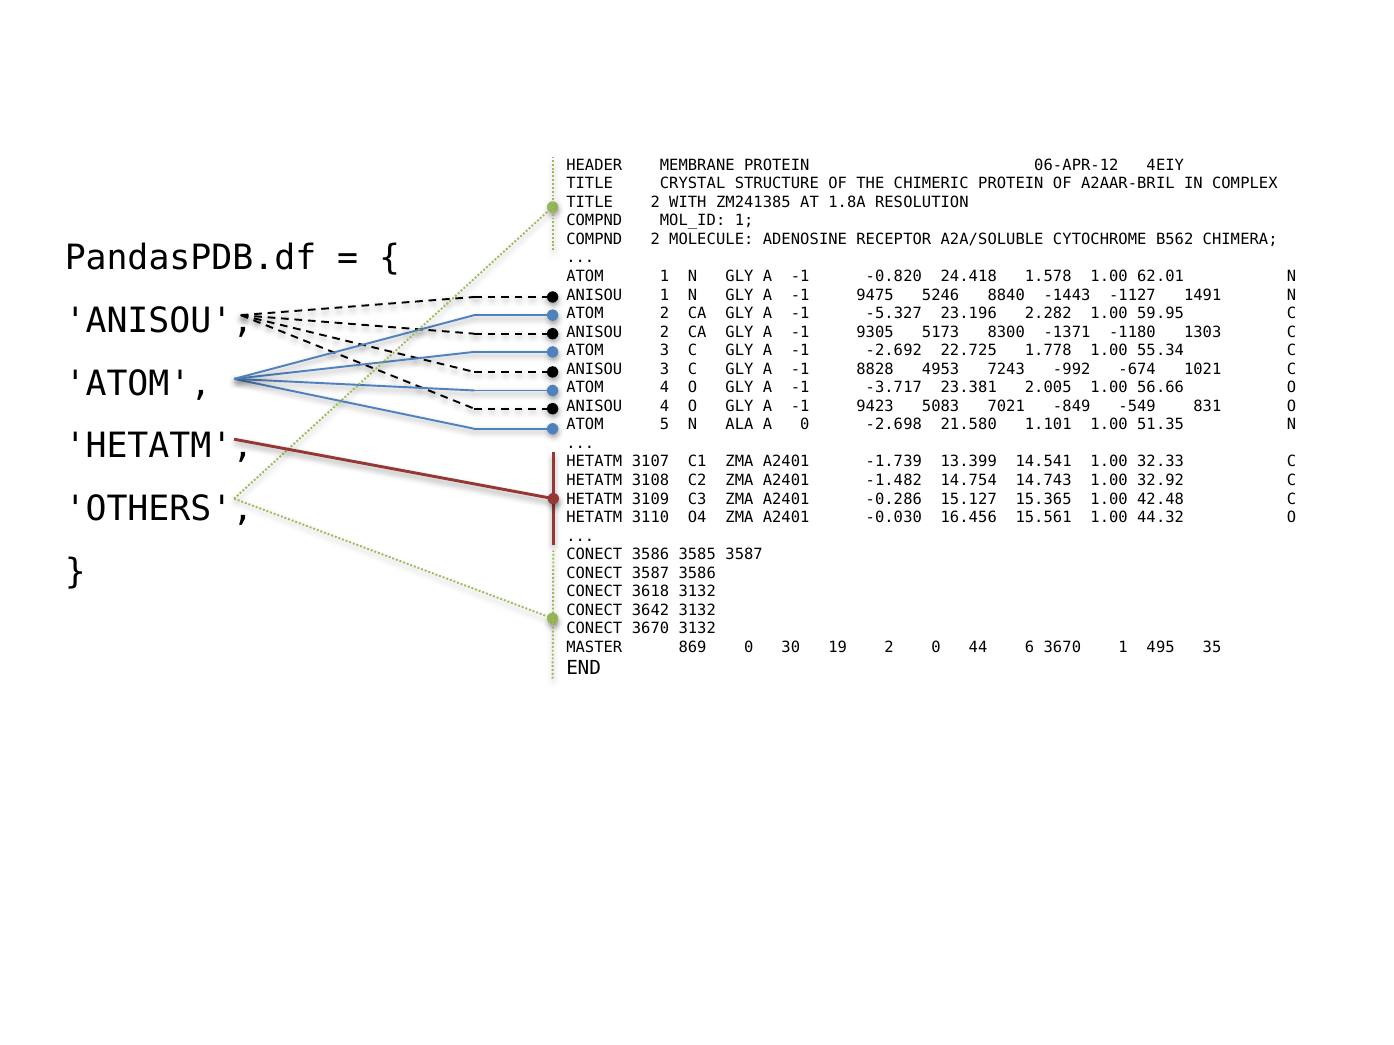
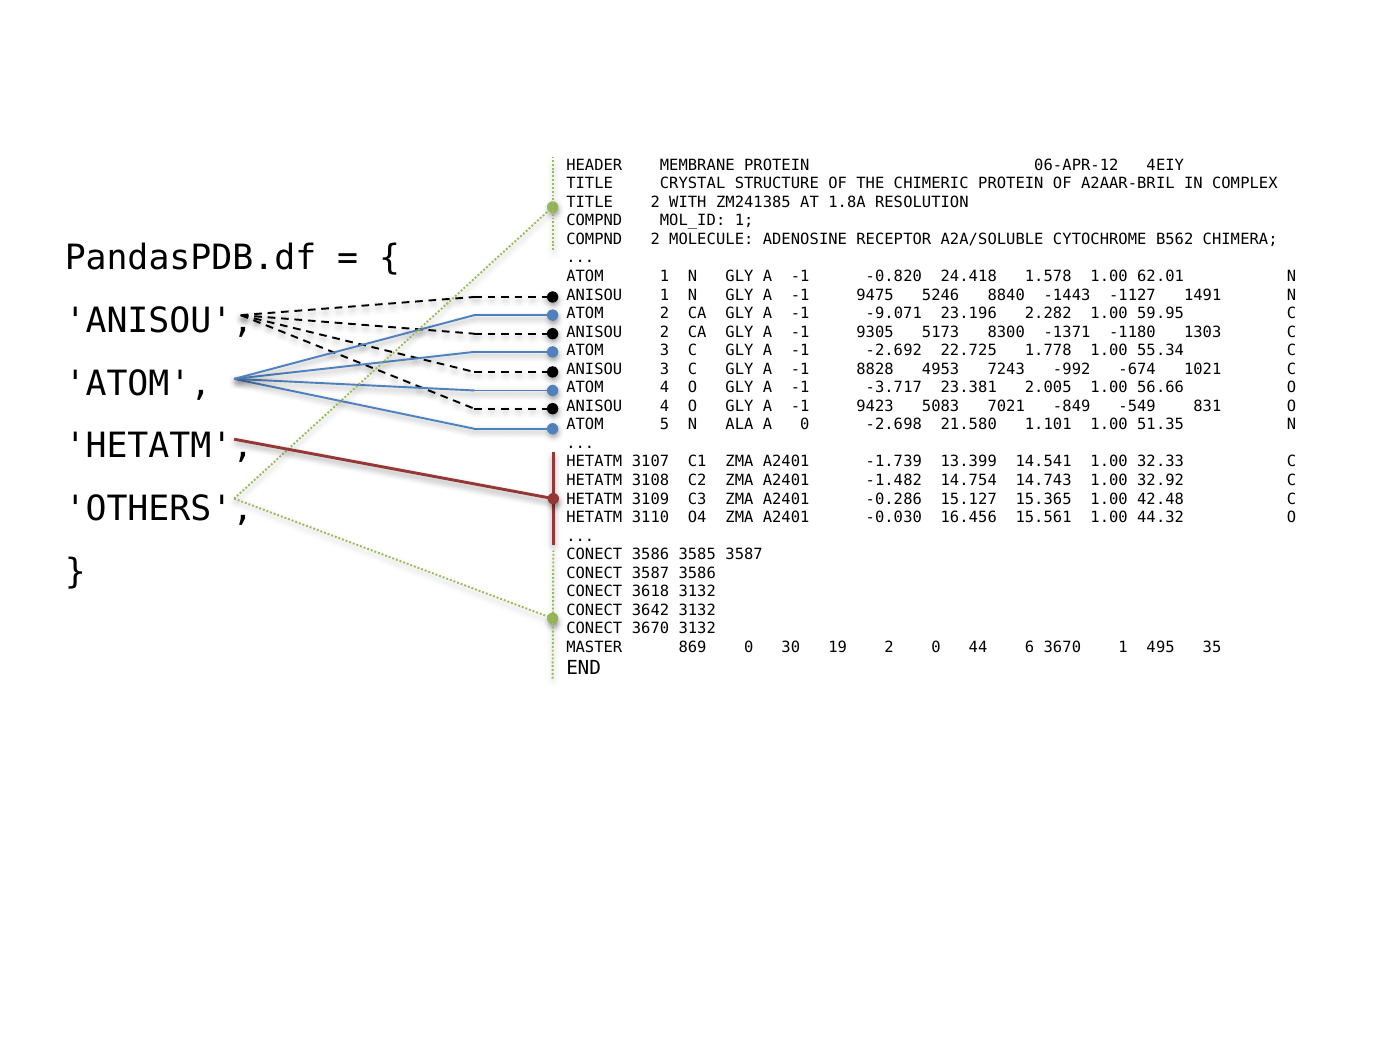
-5.327: -5.327 -> -9.071 (894, 314)
